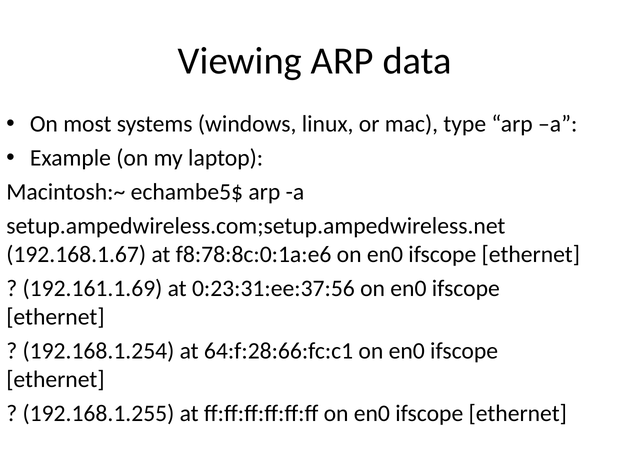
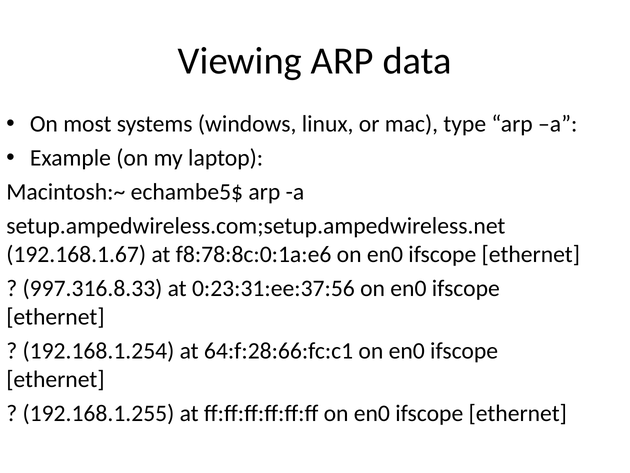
192.161.1.69: 192.161.1.69 -> 997.316.8.33 (92, 288)
